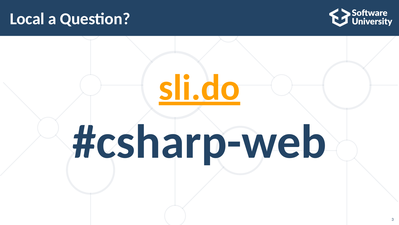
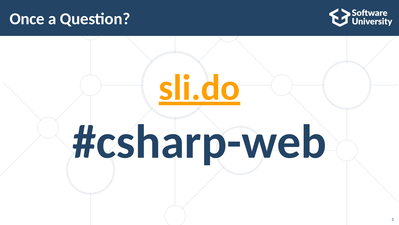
Local: Local -> Once (27, 19)
